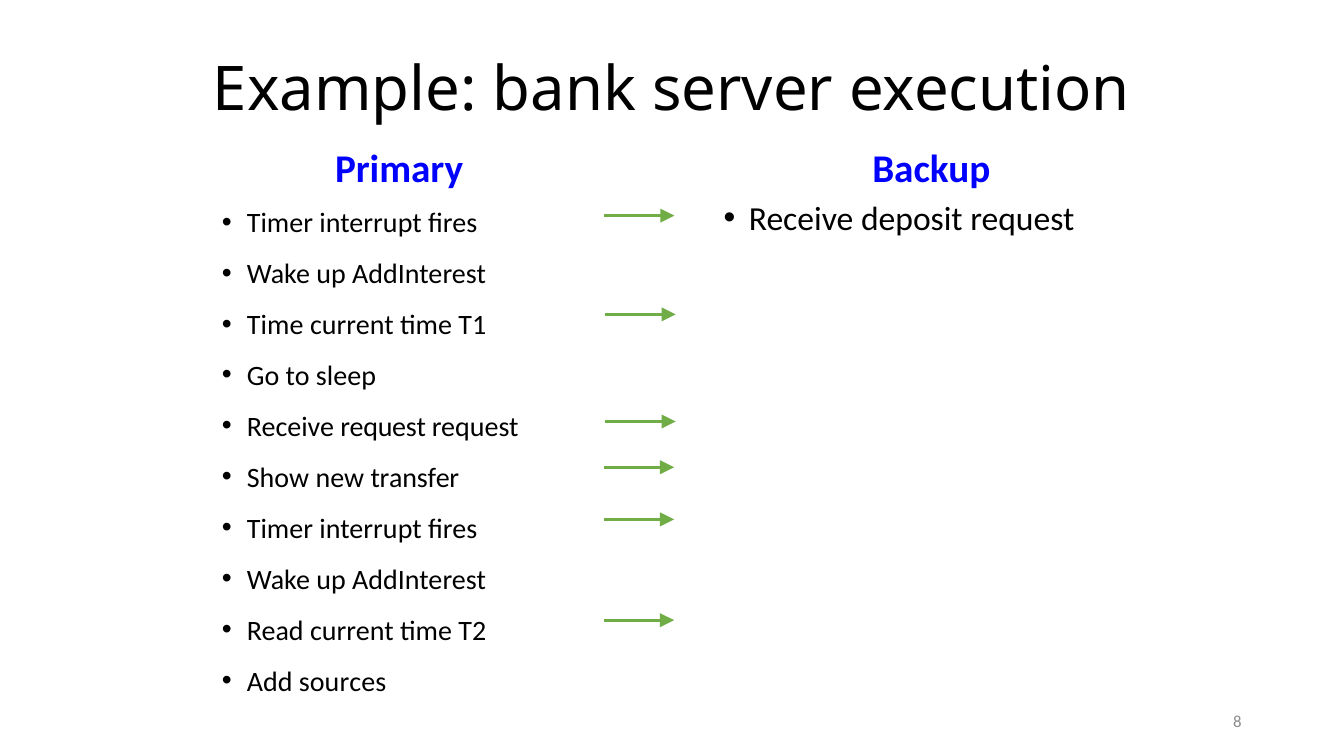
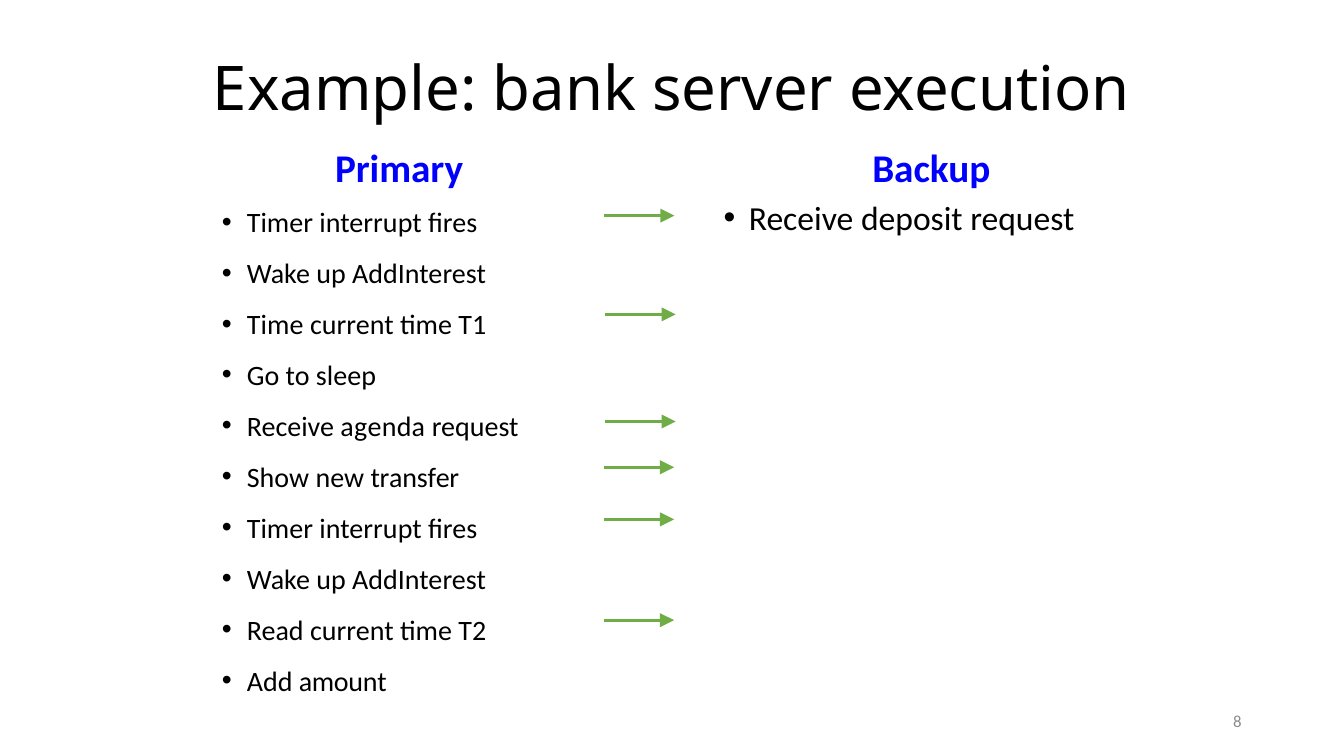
Receive request: request -> agenda (383, 427)
sources: sources -> amount (343, 682)
